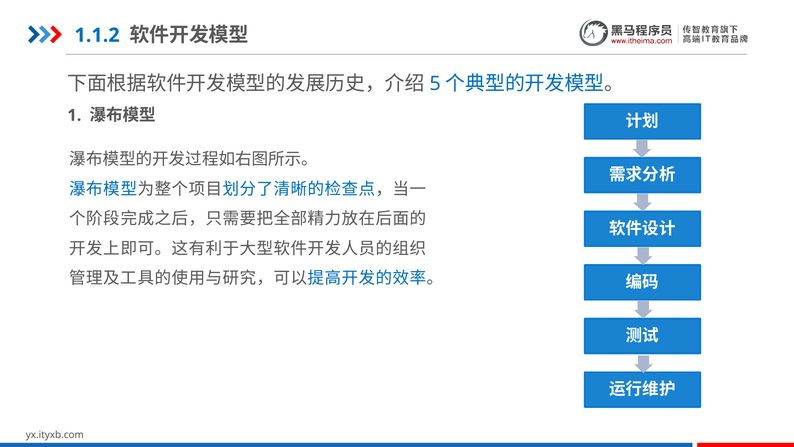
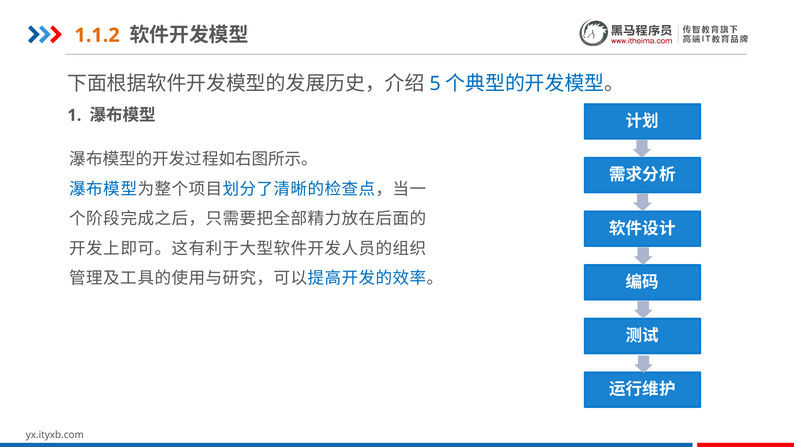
1.1.2 colour: blue -> orange (97, 35)
